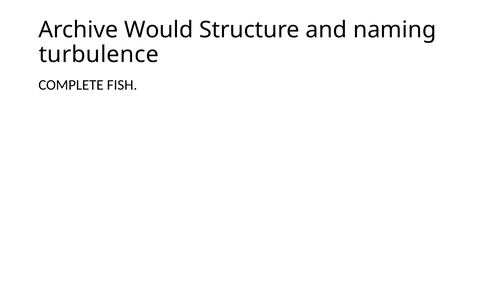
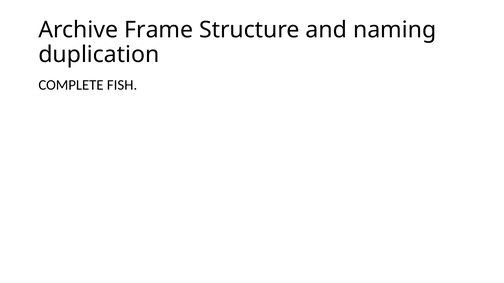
Would: Would -> Frame (159, 30)
turbulence: turbulence -> duplication (99, 55)
